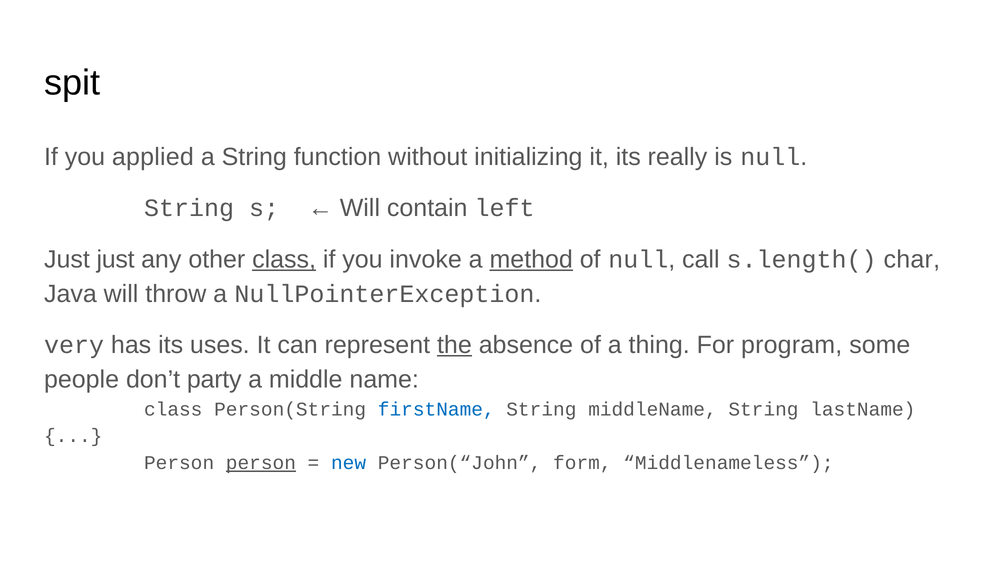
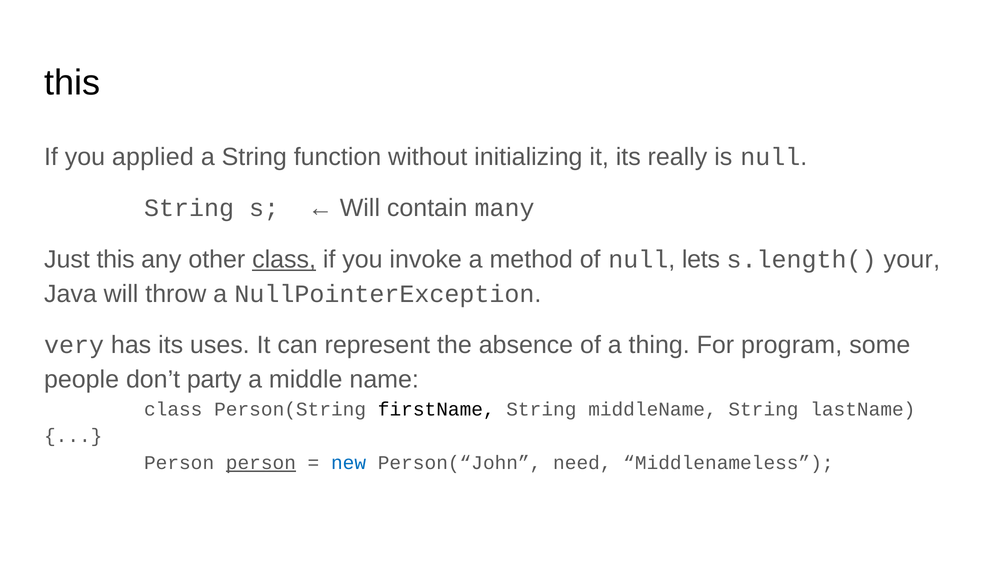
spit: spit -> this (72, 83)
left: left -> many (505, 208)
Just just: just -> this (116, 260)
method underline: present -> none (531, 260)
call: call -> lets (701, 260)
char: char -> your (912, 260)
the underline: present -> none (454, 345)
firstName colour: blue -> black (436, 409)
form: form -> need (582, 463)
